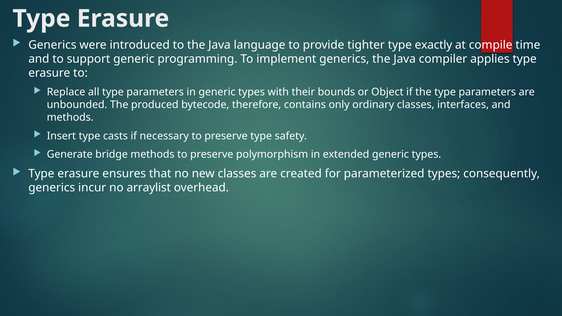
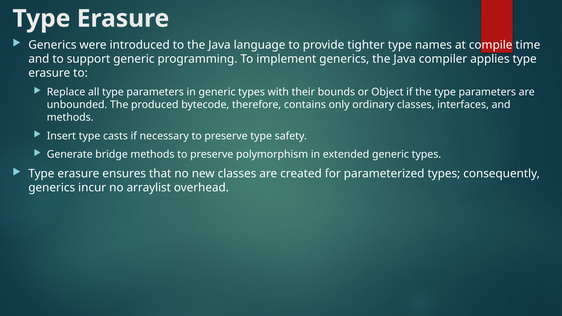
exactly: exactly -> names (433, 45)
